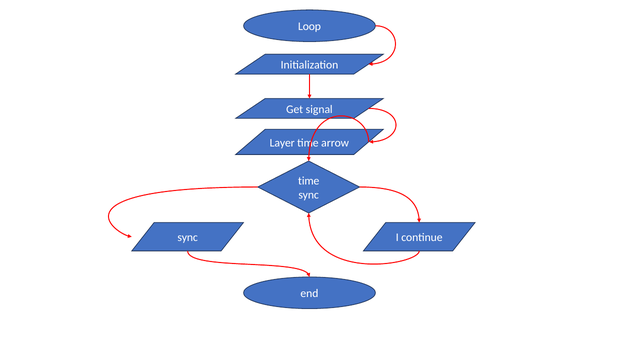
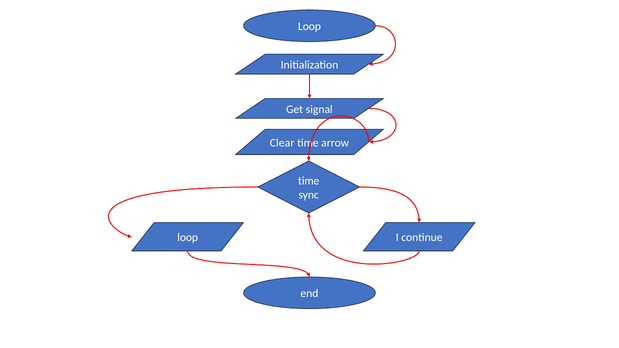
Layer: Layer -> Clear (282, 143)
sync: sync -> loop (188, 238)
